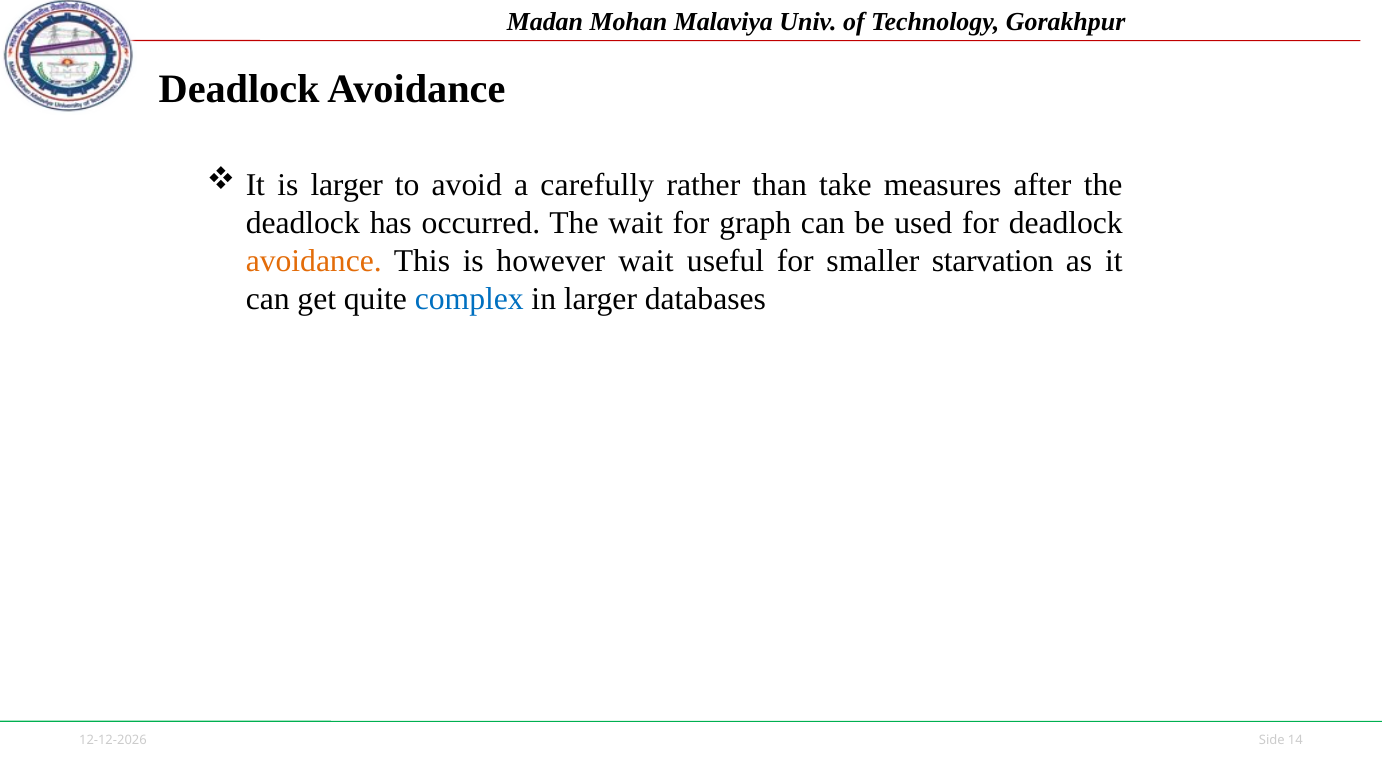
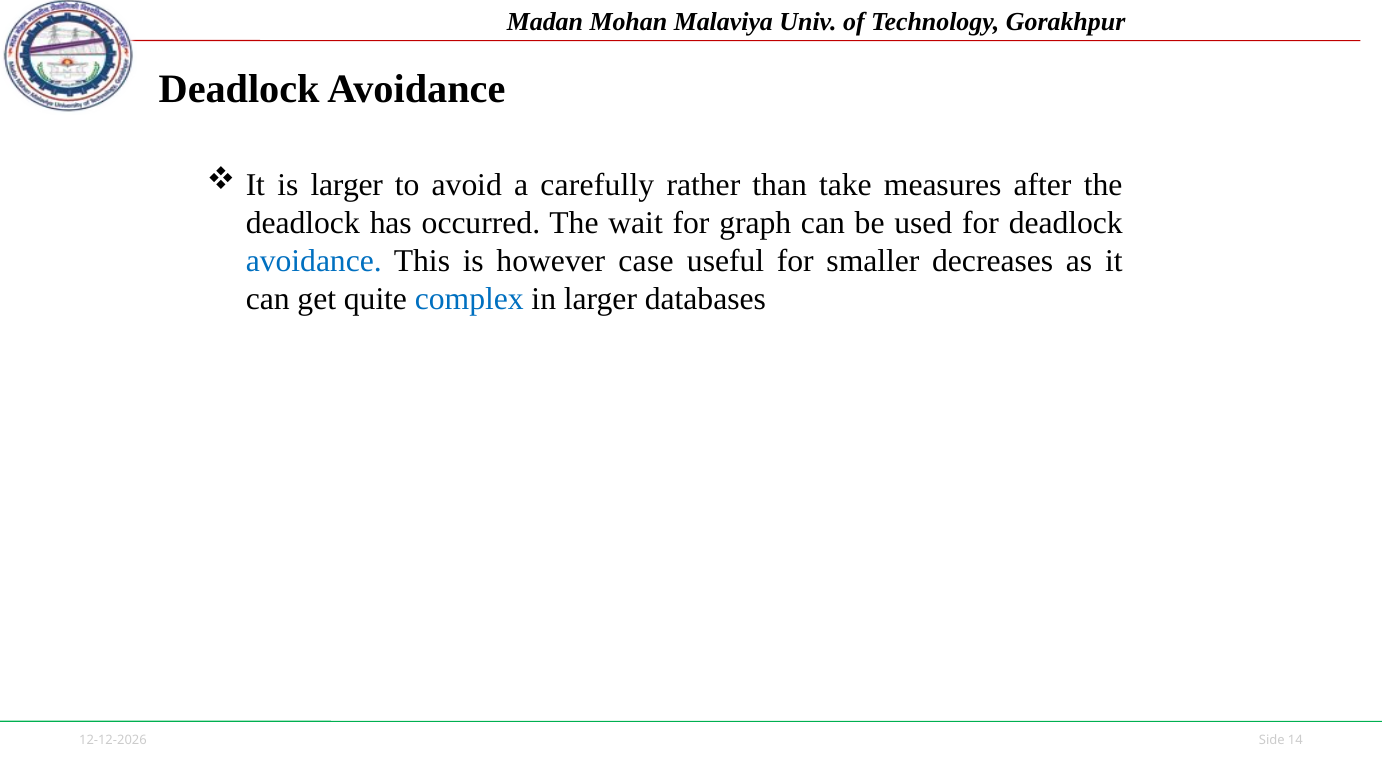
avoidance colour: orange -> blue (314, 260)
however wait: wait -> case (646, 260)
starvation: starvation -> decreases (993, 260)
